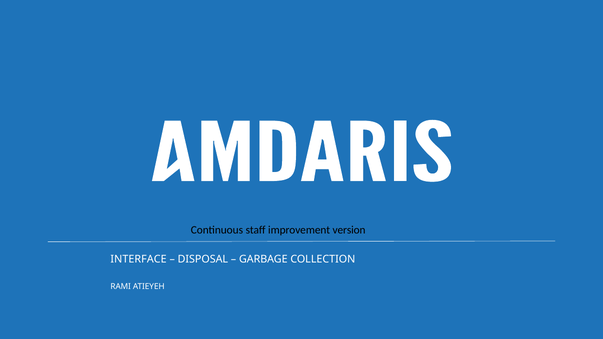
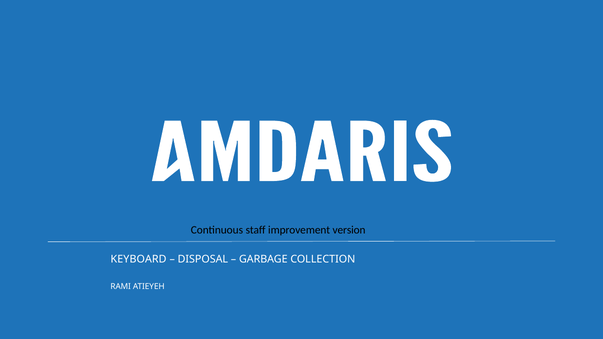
INTERFACE: INTERFACE -> KEYBOARD (139, 259)
